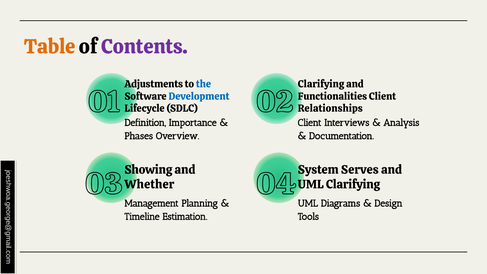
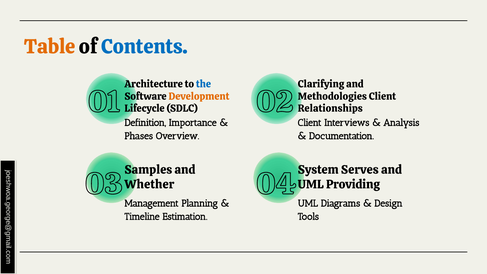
Contents colour: purple -> blue (145, 47)
Adjustments: Adjustments -> Architecture (154, 84)
Development colour: blue -> orange (199, 96)
Functionalities: Functionalities -> Methodologies (332, 96)
Showing: Showing -> Samples (148, 170)
UML Clarifying: Clarifying -> Providing (353, 184)
